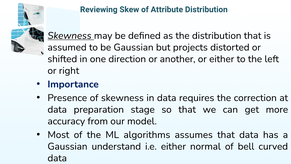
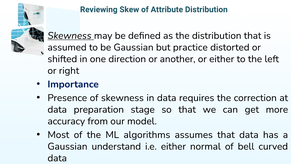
projects: projects -> practice (190, 47)
